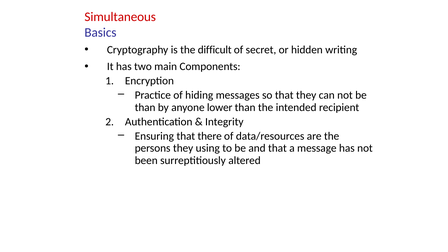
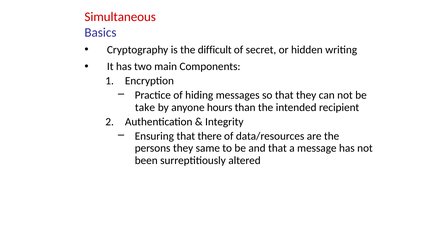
than: than -> take (145, 107)
lower: lower -> hours (220, 107)
using: using -> same (208, 148)
